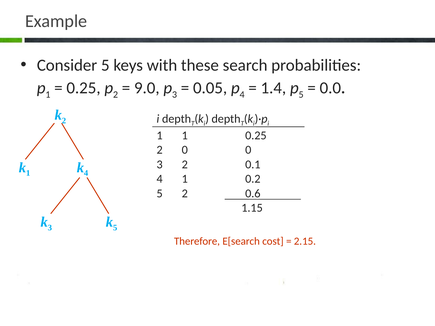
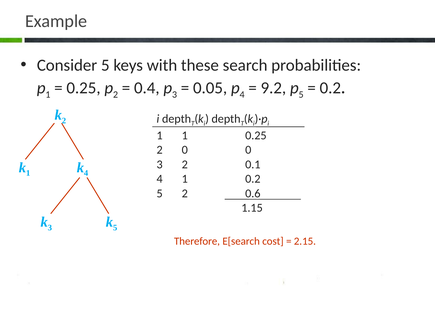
9.0: 9.0 -> 0.4 (147, 88)
1.4: 1.4 -> 9.2 (273, 88)
0.0: 0.0 -> 0.2 (330, 88)
